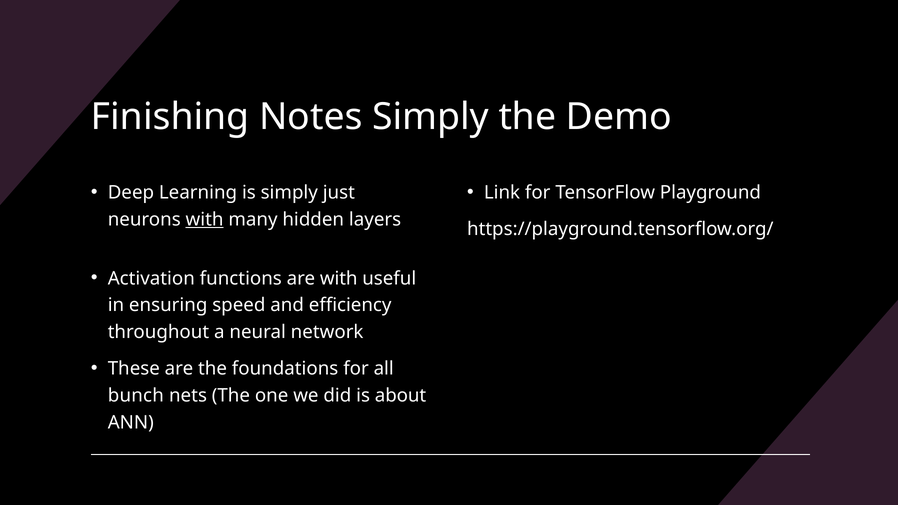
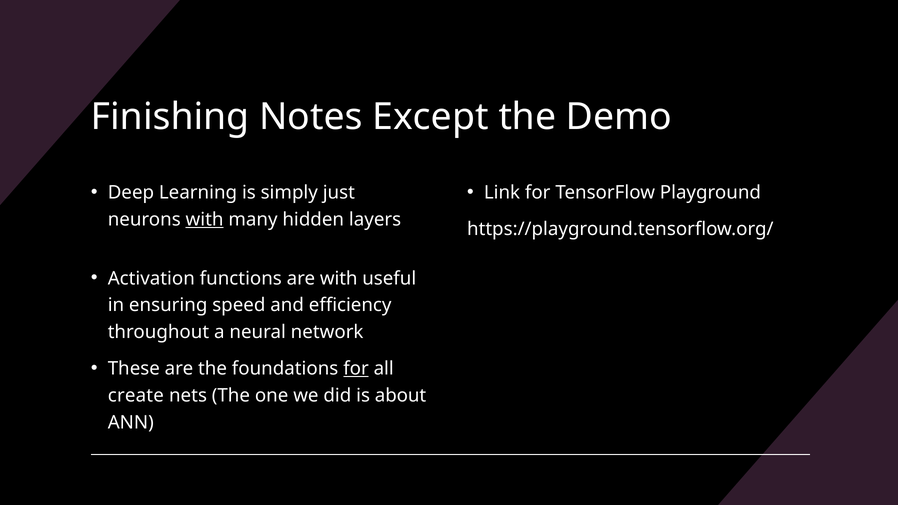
Notes Simply: Simply -> Except (430, 117)
for underline: none -> present (356, 369)
bunch: bunch -> create (136, 396)
